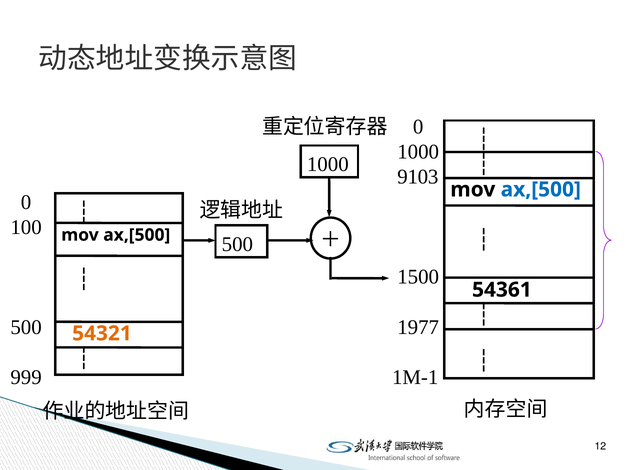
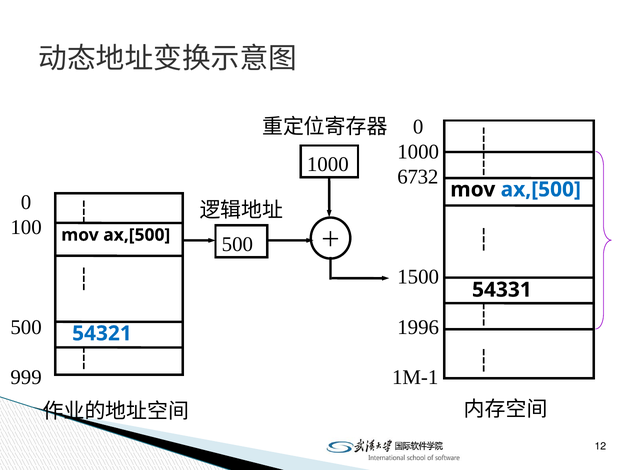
9103: 9103 -> 6732 (418, 177)
54361: 54361 -> 54331 (502, 290)
1977: 1977 -> 1996 (418, 327)
54321 colour: orange -> blue (102, 334)
